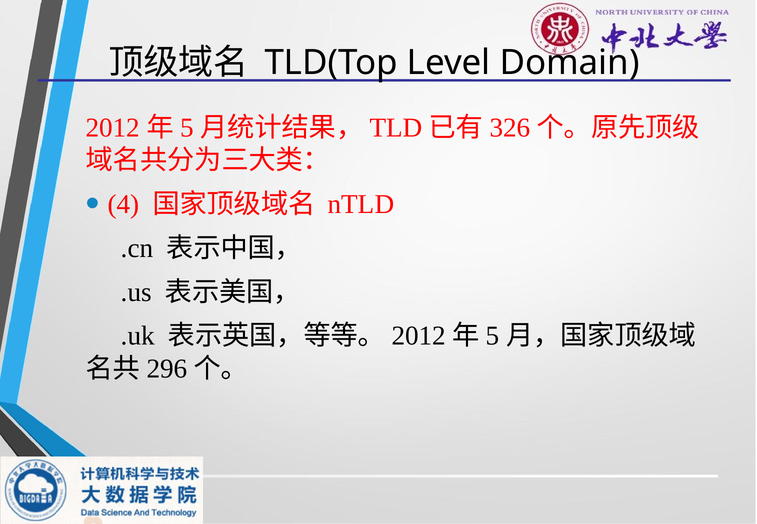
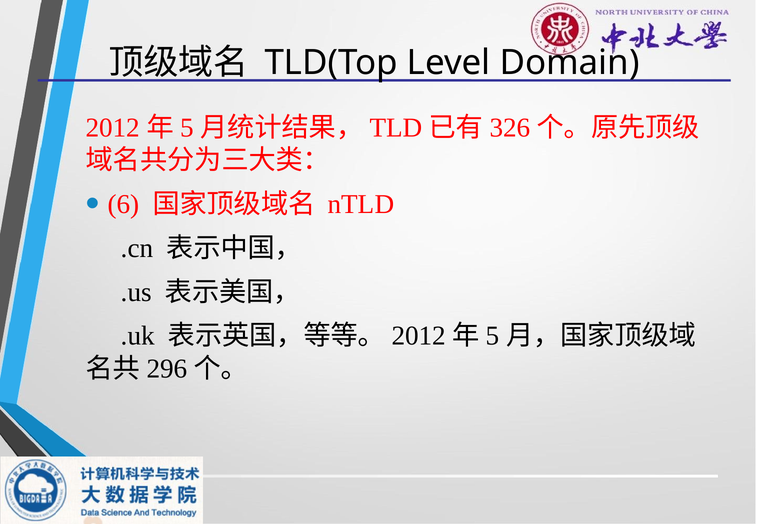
4: 4 -> 6 (124, 204)
